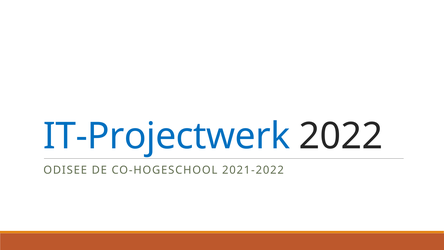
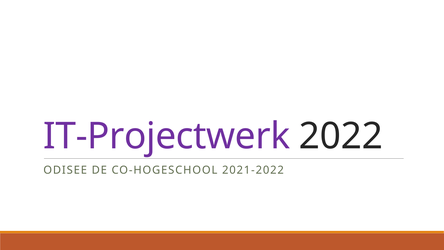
IT-Projectwerk colour: blue -> purple (167, 136)
